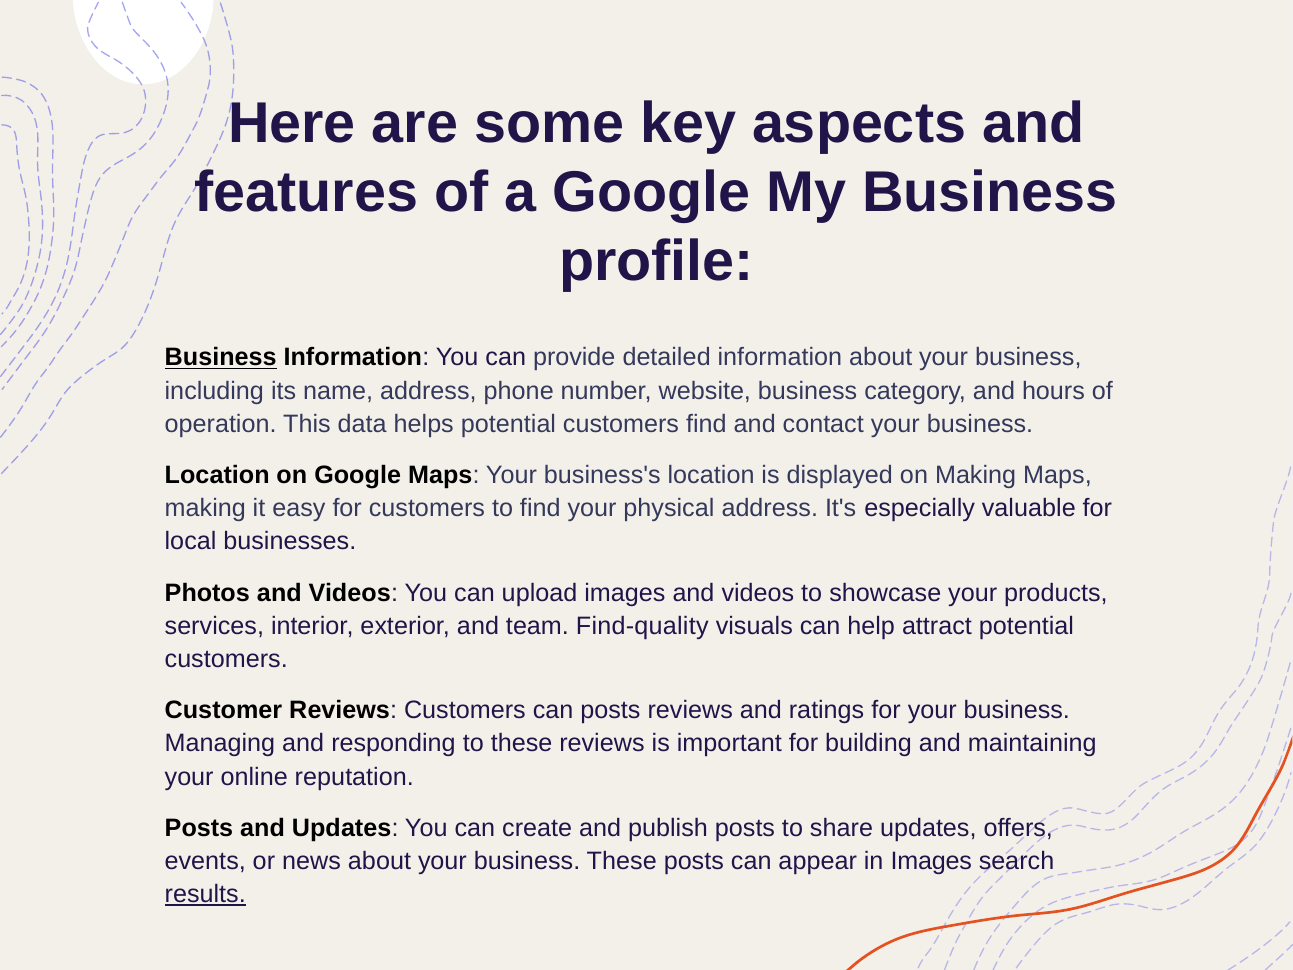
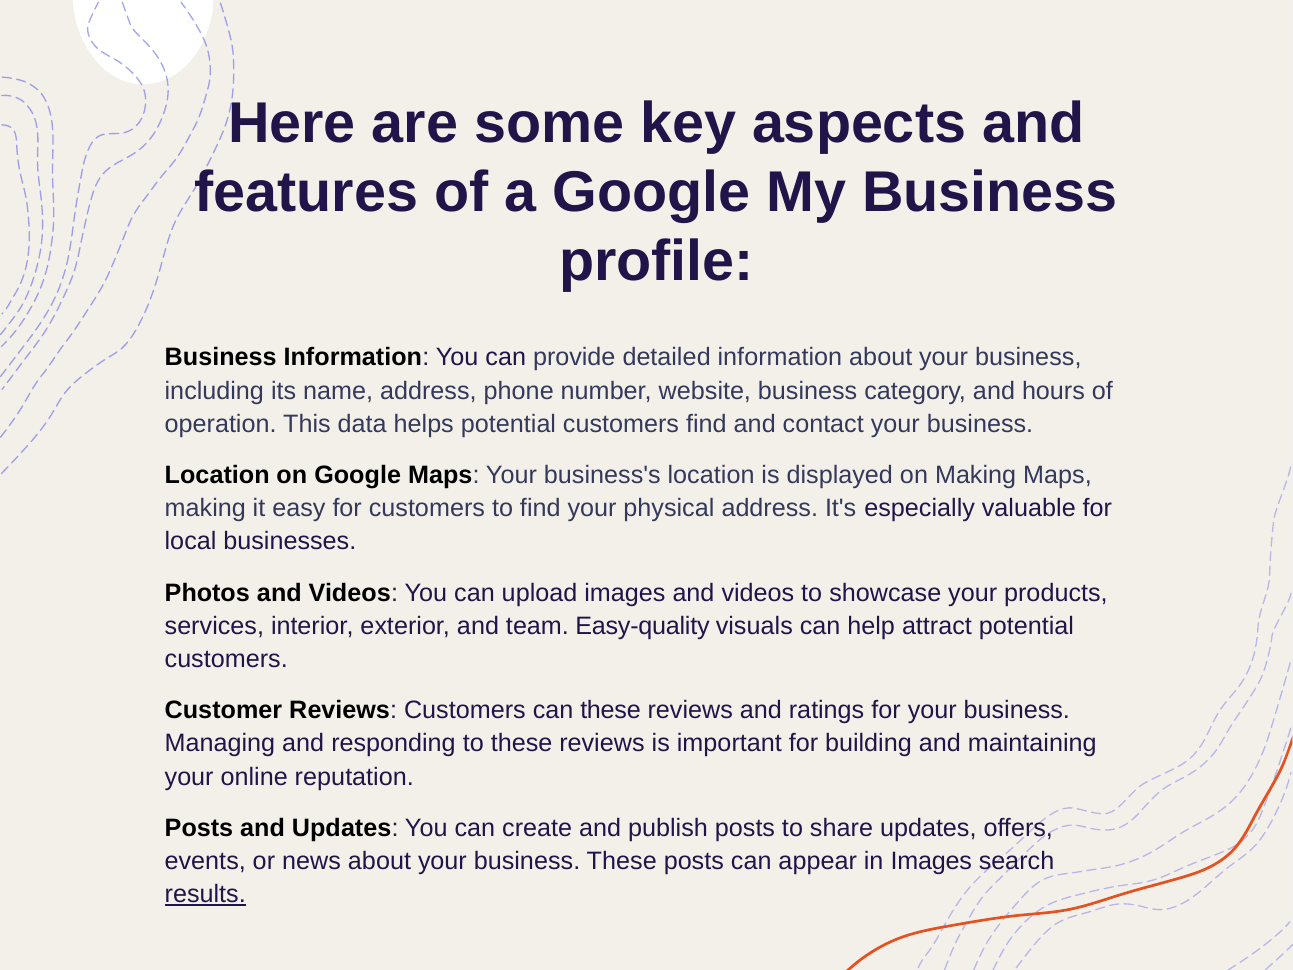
Business underline: present -> none (221, 358)
Find-quality: Find-quality -> Easy-quality (643, 626)
can posts: posts -> these (611, 710)
